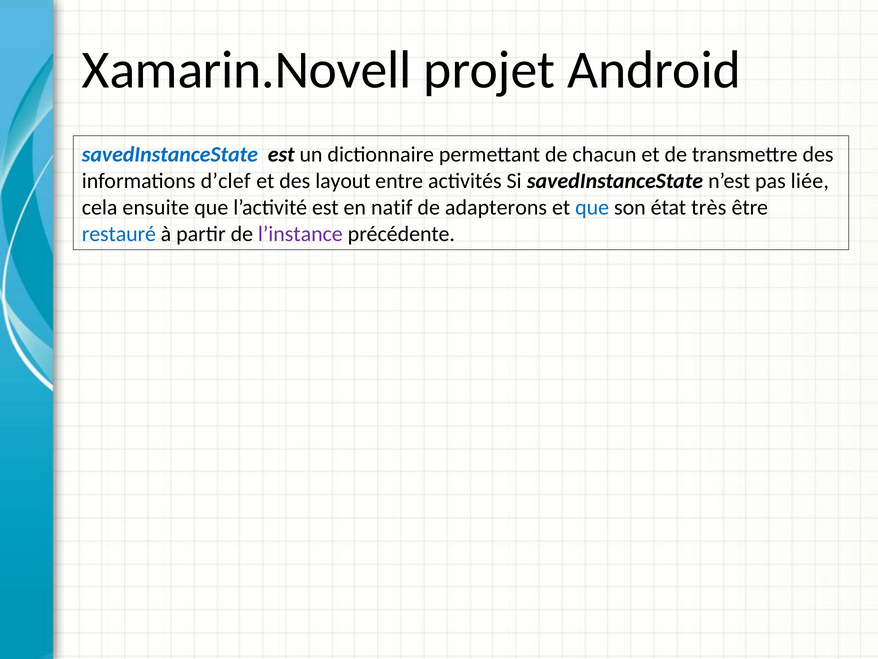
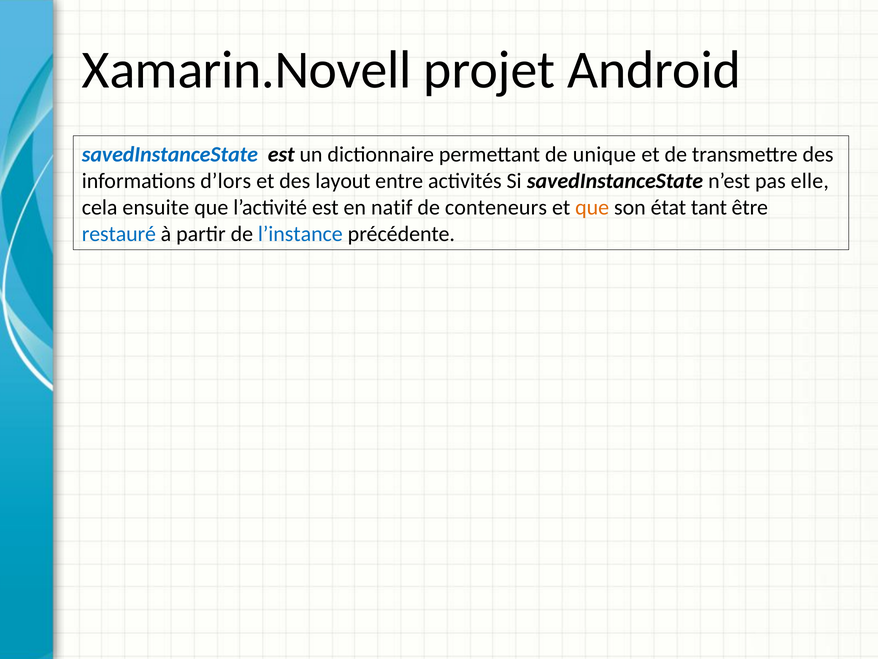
chacun: chacun -> unique (604, 155)
d’clef: d’clef -> d’lors (226, 181)
liée: liée -> elle (810, 181)
adapterons: adapterons -> conteneurs (496, 207)
que colour: blue -> orange (592, 207)
très: très -> tant (709, 207)
l’instance colour: purple -> blue (300, 234)
